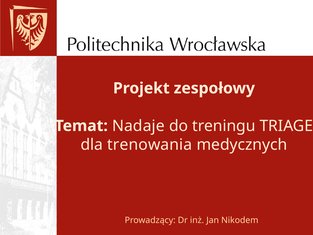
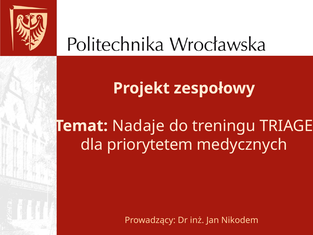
trenowania: trenowania -> priorytetem (150, 145)
